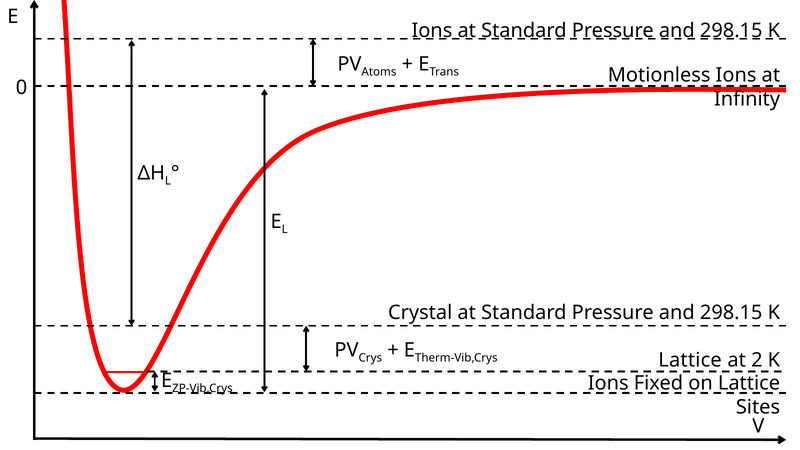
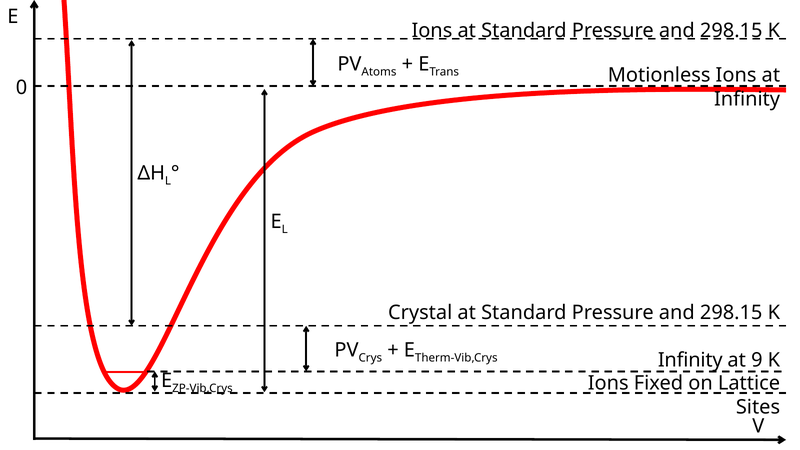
Lattice: Lattice -> Infinity (690, 360)
2: 2 -> 9 (757, 360)
